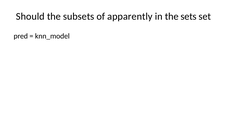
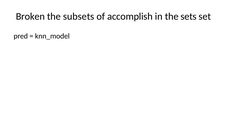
Should: Should -> Broken (30, 16)
apparently: apparently -> accomplish (130, 16)
